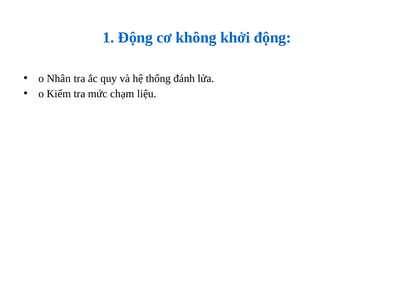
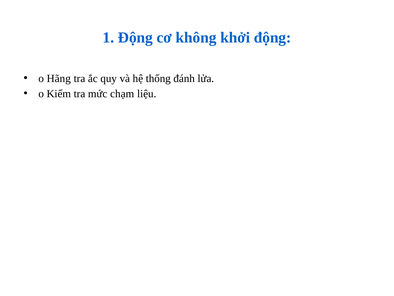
Nhân: Nhân -> Hãng (59, 78)
